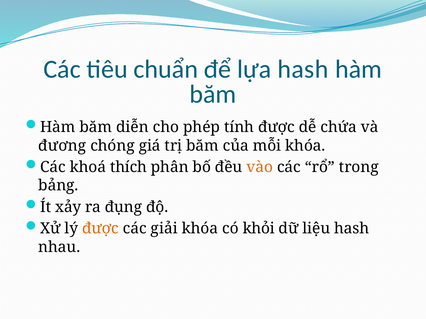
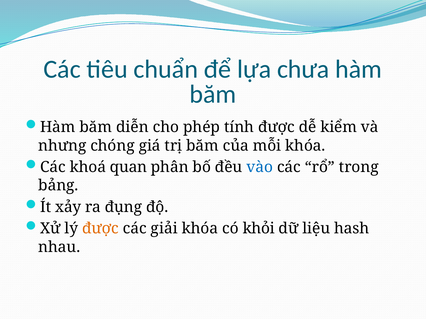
lựa hash: hash -> chưa (303, 69)
chứa: chứa -> kiểm (339, 127)
đương: đương -> nhưng (62, 146)
thích: thích -> quan (129, 167)
vào colour: orange -> blue (260, 167)
